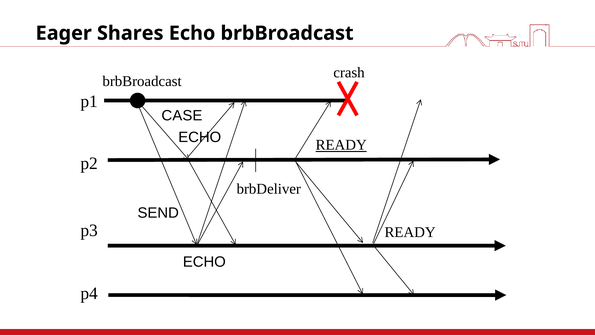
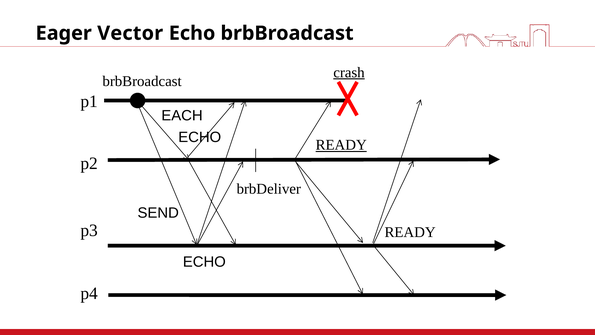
Shares: Shares -> Vector (130, 33)
crash underline: none -> present (349, 72)
CASE: CASE -> EACH (182, 116)
